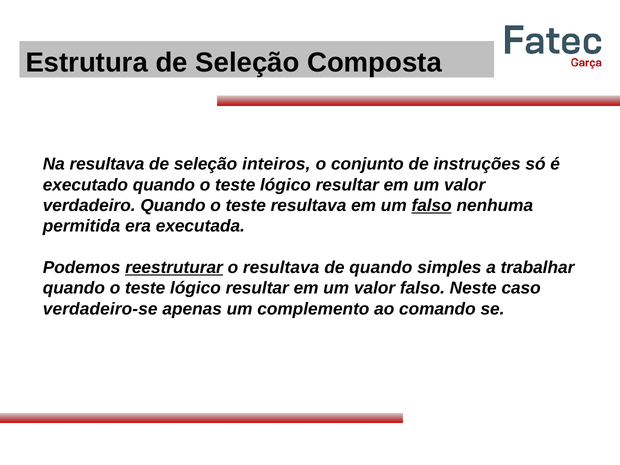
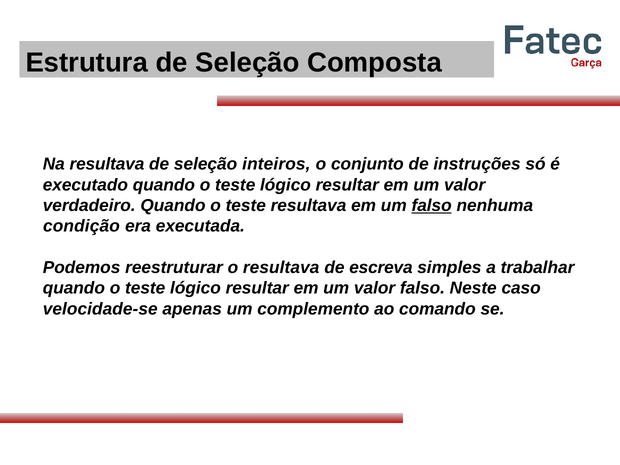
permitida: permitida -> condição (81, 226)
reestruturar underline: present -> none (174, 268)
de quando: quando -> escreva (381, 268)
verdadeiro-se: verdadeiro-se -> velocidade-se (100, 309)
